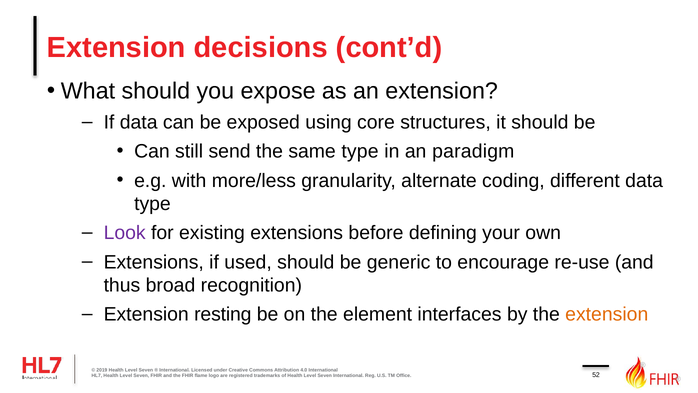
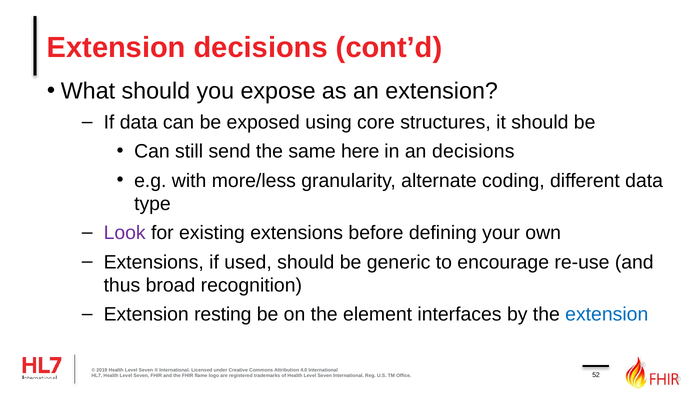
same type: type -> here (360, 151)
an paradigm: paradigm -> decisions (473, 151)
extension colour: orange -> blue (607, 314)
